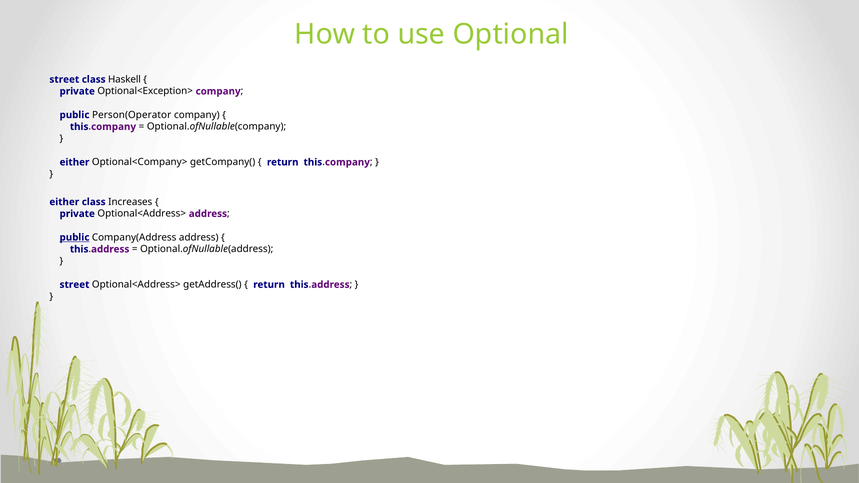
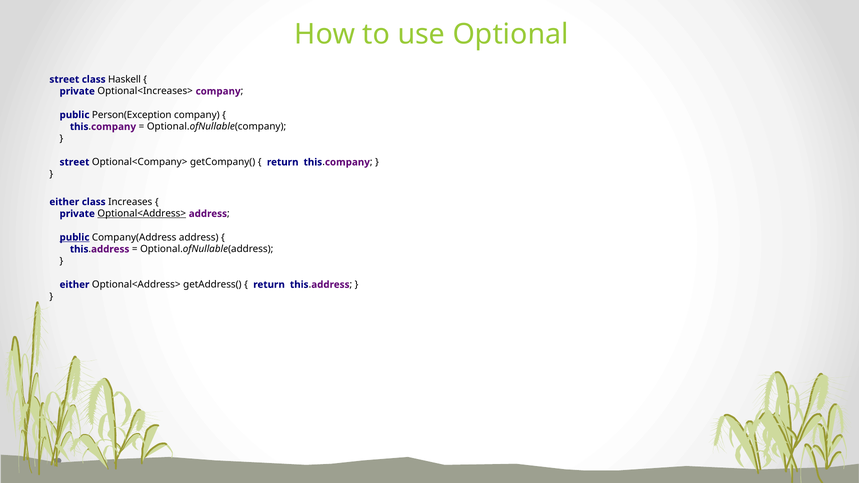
Optional<Exception>: Optional<Exception> -> Optional<Increases> (145, 91)
Person(Operator: Person(Operator -> Person(Exception (132, 115)
either: either -> street (74, 162)
Optional<Address> underline: none -> present (142, 214)
street: street -> either (75, 285)
